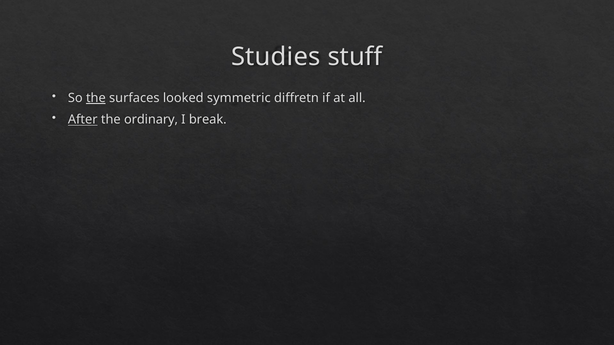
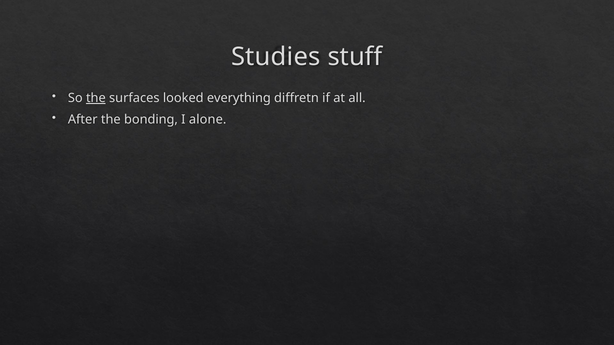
symmetric: symmetric -> everything (239, 98)
After underline: present -> none (83, 120)
ordinary: ordinary -> bonding (151, 120)
break: break -> alone (208, 120)
